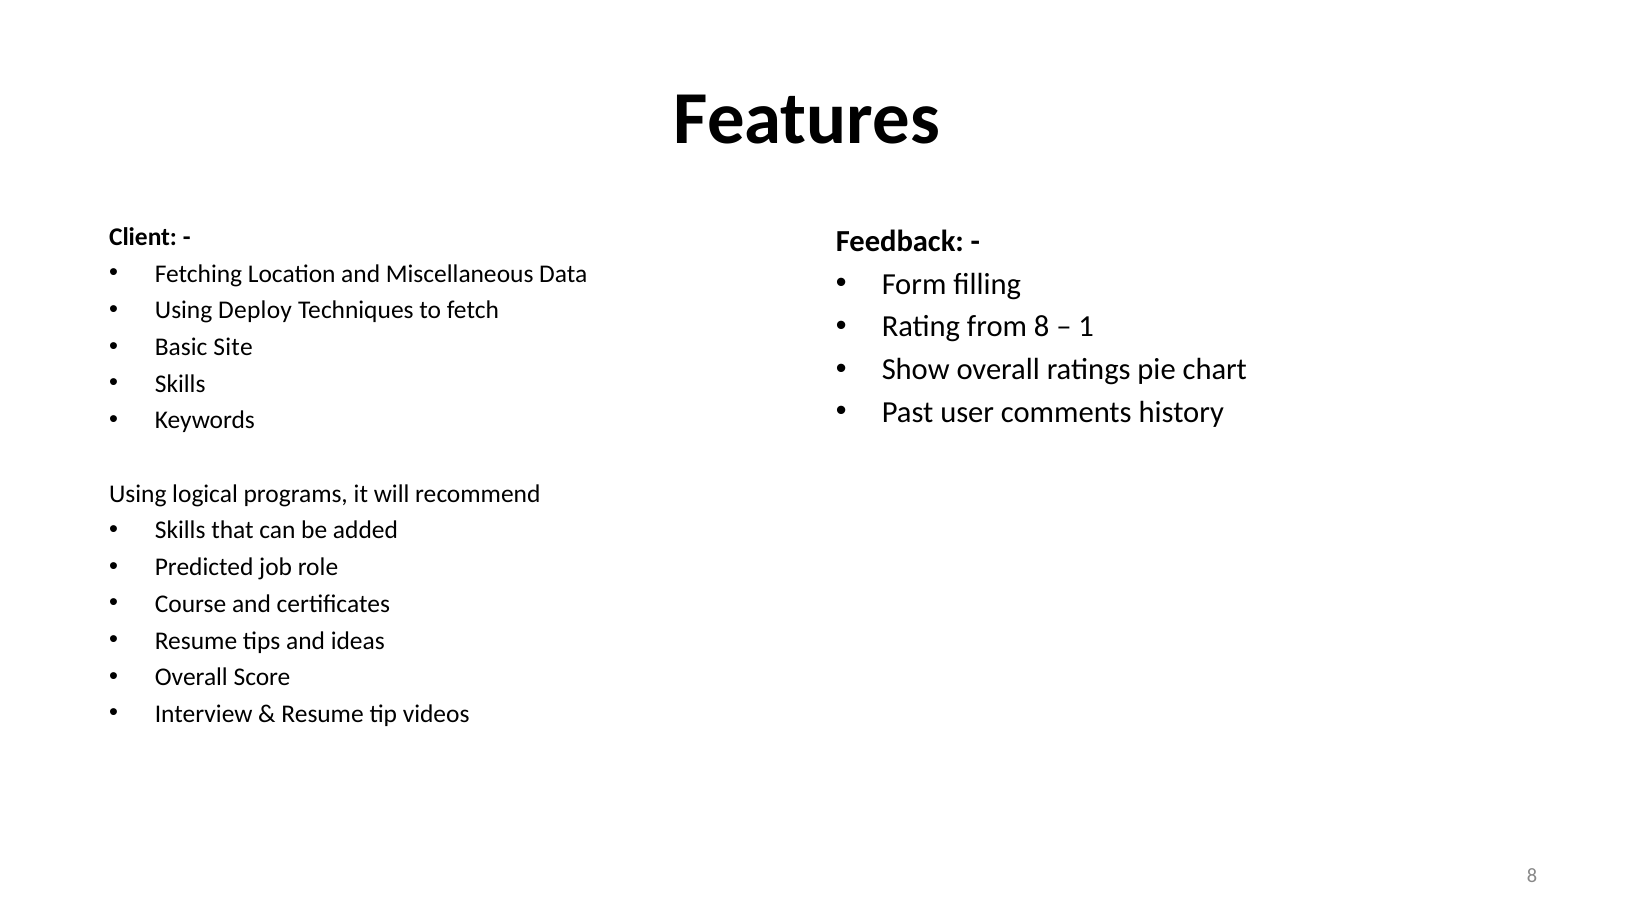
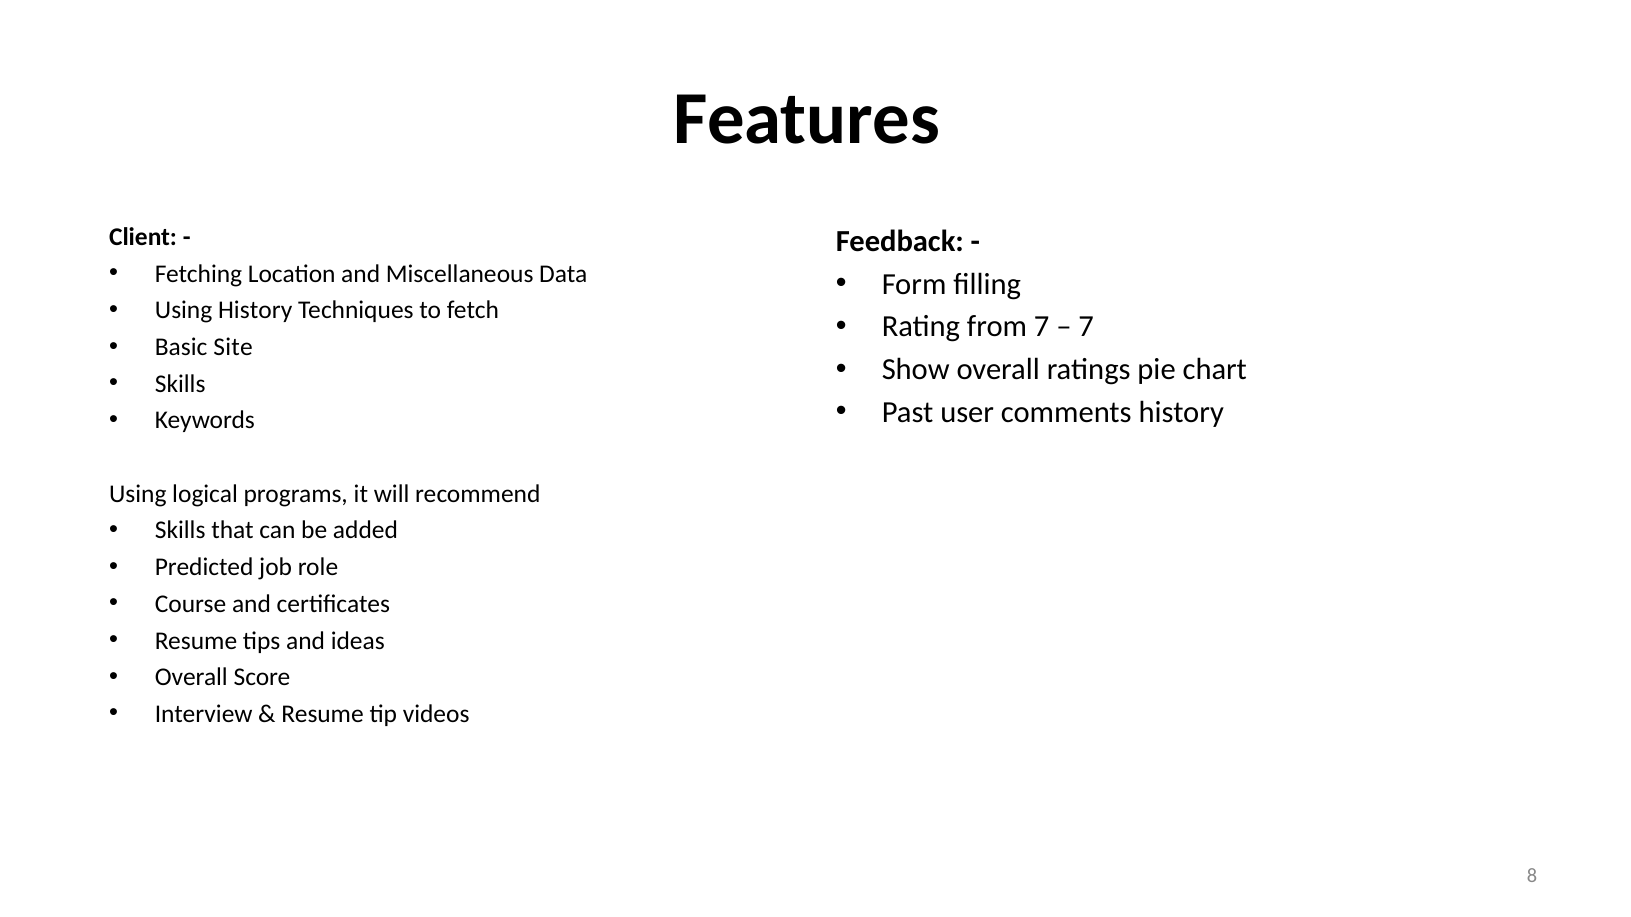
Using Deploy: Deploy -> History (255, 311)
from 8: 8 -> 7 (1042, 327)
1: 1 -> 7 (1086, 327)
